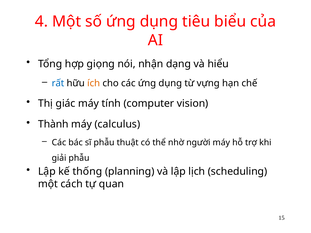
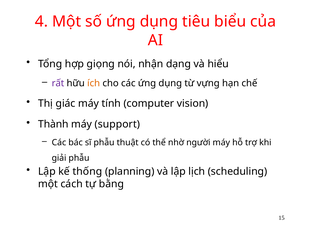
rất colour: blue -> purple (58, 83)
calculus: calculus -> support (117, 124)
quan: quan -> bằng (111, 184)
